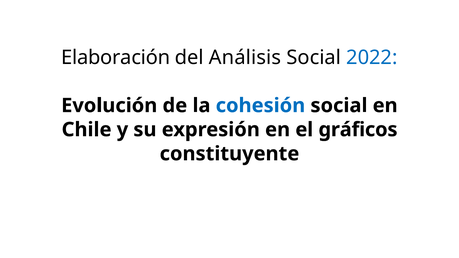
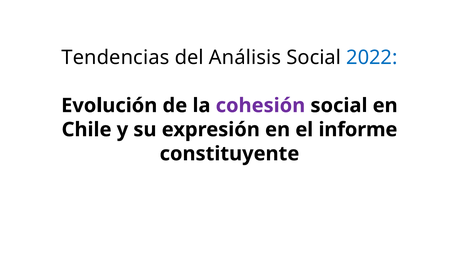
Elaboración: Elaboración -> Tendencias (115, 57)
cohesión colour: blue -> purple (260, 106)
gráficos: gráficos -> informe (358, 130)
